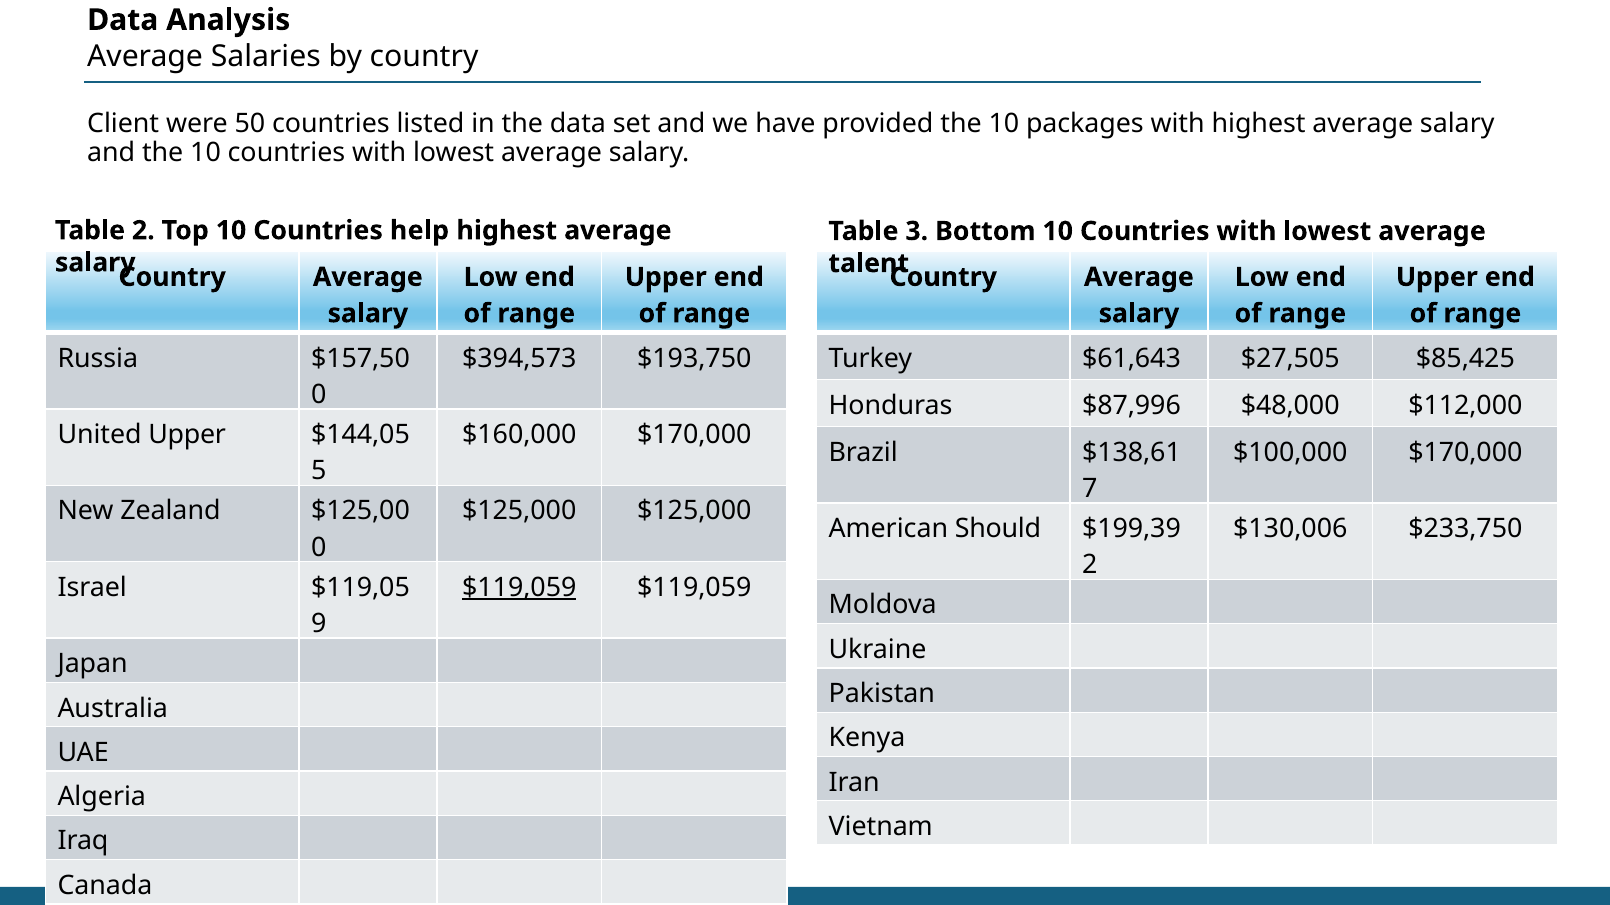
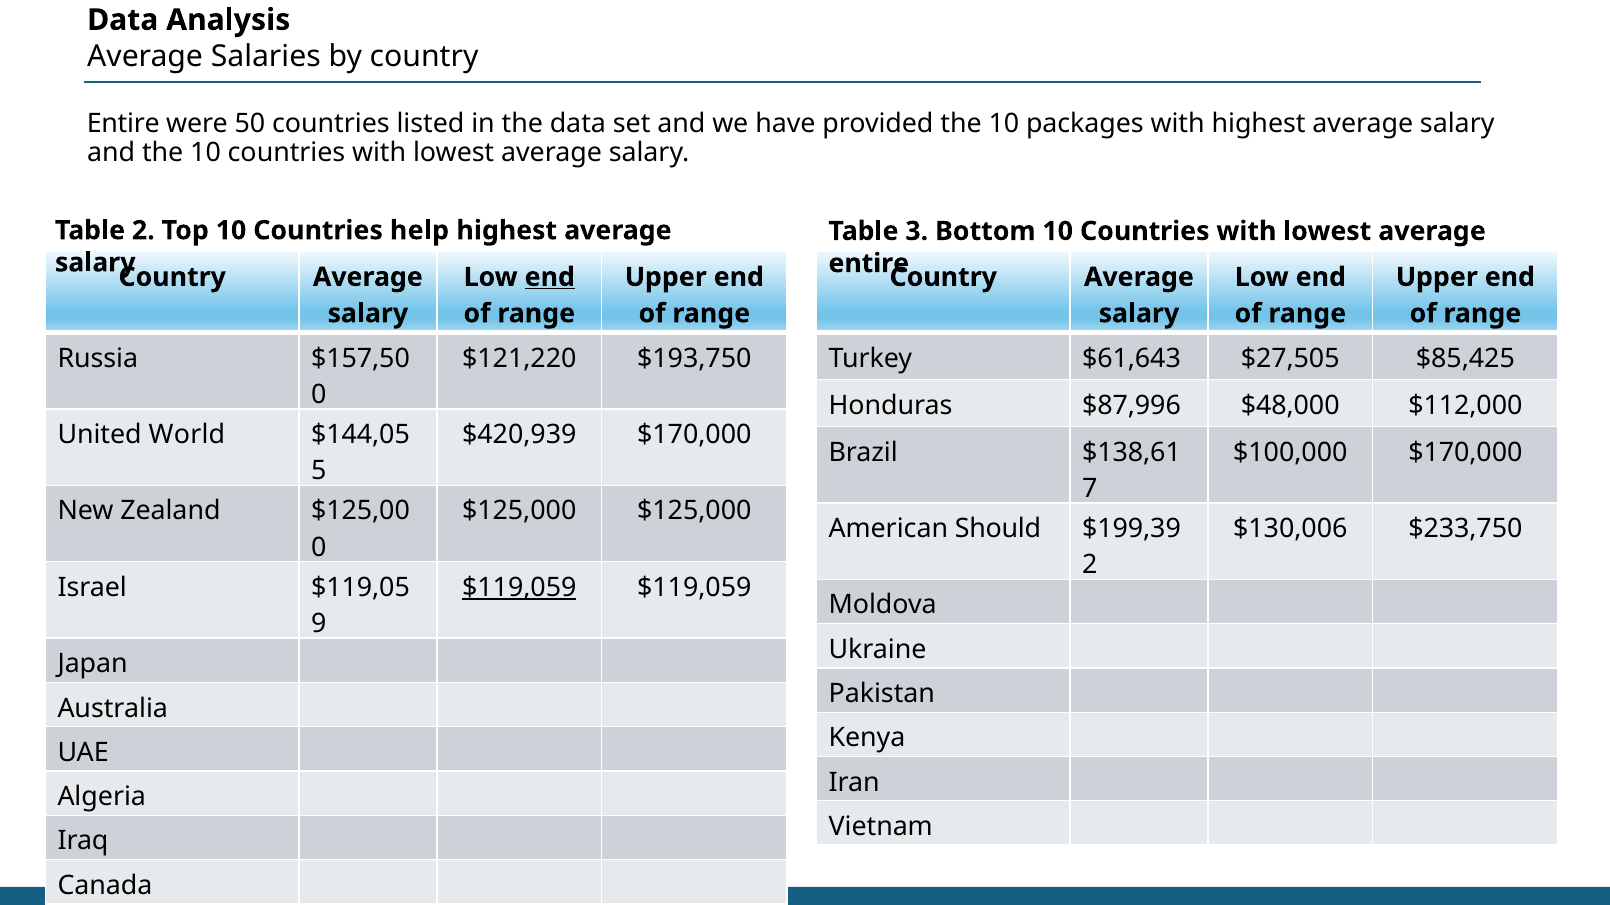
Client: Client -> Entire (123, 124)
talent: talent -> entire (869, 264)
end underline: none -> present (550, 277)
$394,573: $394,573 -> $121,220 (519, 358)
United Upper: Upper -> World (187, 435)
$160,000: $160,000 -> $420,939 (519, 435)
